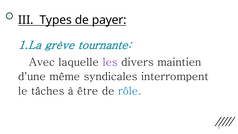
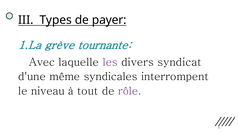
maintien: maintien -> syndicat (179, 62)
tâches: tâches -> niveau (48, 91)
être: être -> tout (88, 91)
rôle colour: blue -> purple (130, 91)
